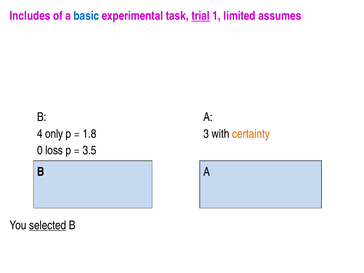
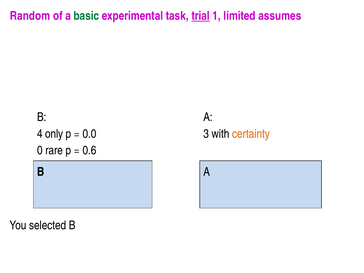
Includes: Includes -> Random (30, 16)
basic colour: blue -> green (86, 16)
1.8: 1.8 -> 0.0 (89, 134)
loss: loss -> rare (54, 150)
3.5: 3.5 -> 0.6 (89, 150)
selected underline: present -> none (48, 225)
